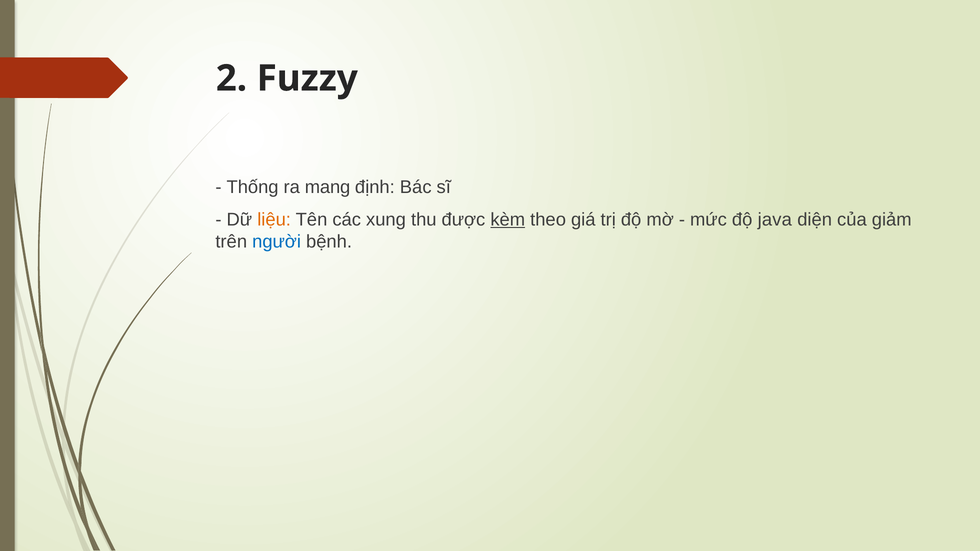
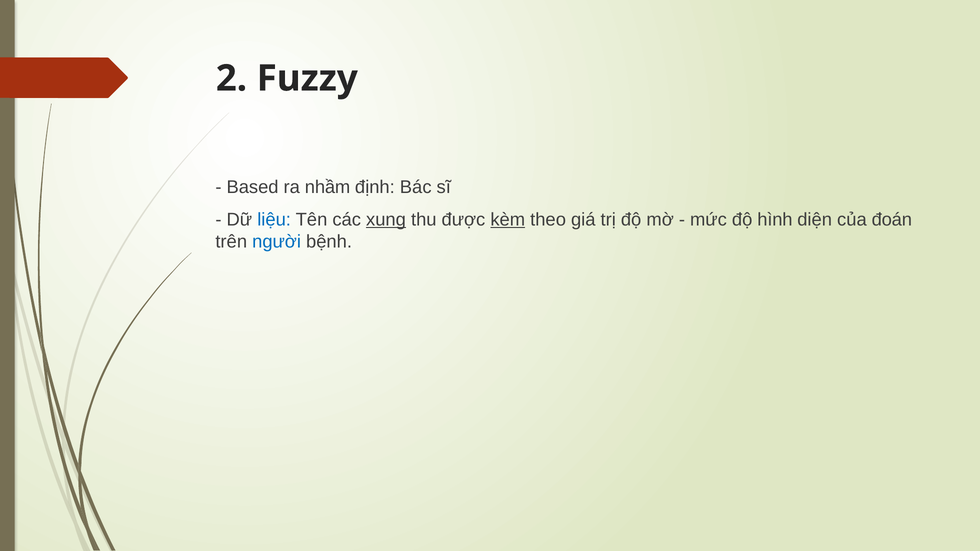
Thống: Thống -> Based (253, 187)
mang: mang -> nhầm (328, 187)
liệu colour: orange -> blue (274, 220)
xung underline: none -> present (386, 220)
java: java -> hình (775, 220)
giảm: giảm -> đoán (892, 220)
